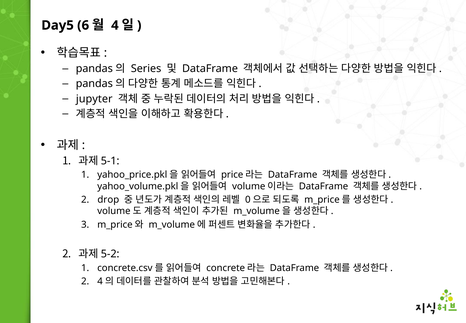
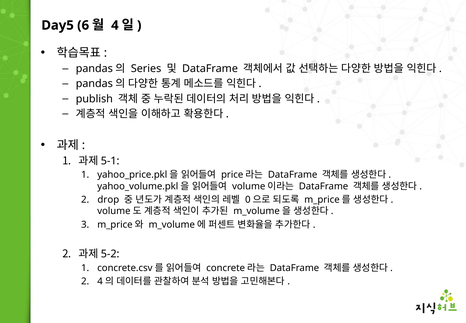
jupyter: jupyter -> publish (94, 99)
